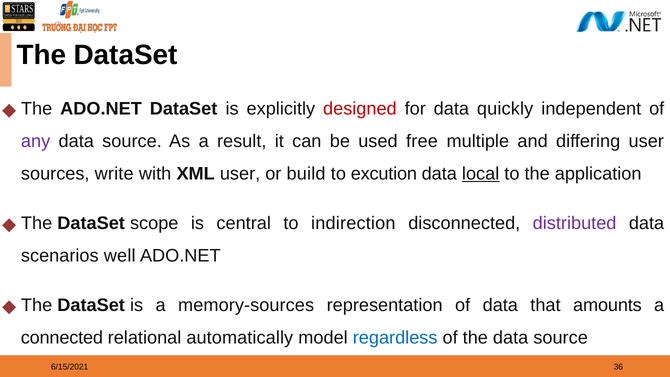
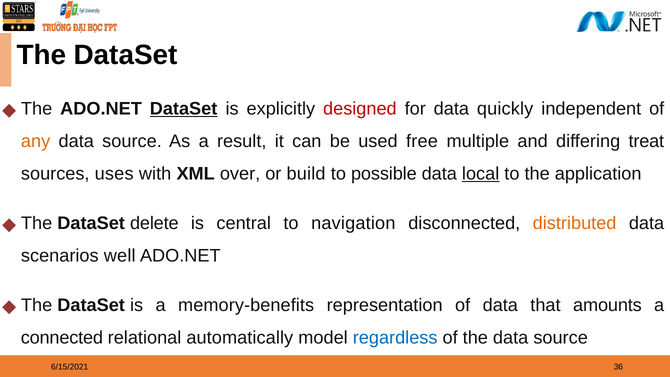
DataSet underline: none -> present (184, 108)
any colour: purple -> orange (36, 141)
differing user: user -> treat (646, 141)
write: write -> uses (114, 174)
XML user: user -> over (240, 174)
excution: excution -> possible (384, 174)
scope: scope -> delete (154, 223)
indirection: indirection -> navigation (353, 223)
distributed colour: purple -> orange (575, 223)
memory-sources: memory-sources -> memory-benefits (246, 305)
